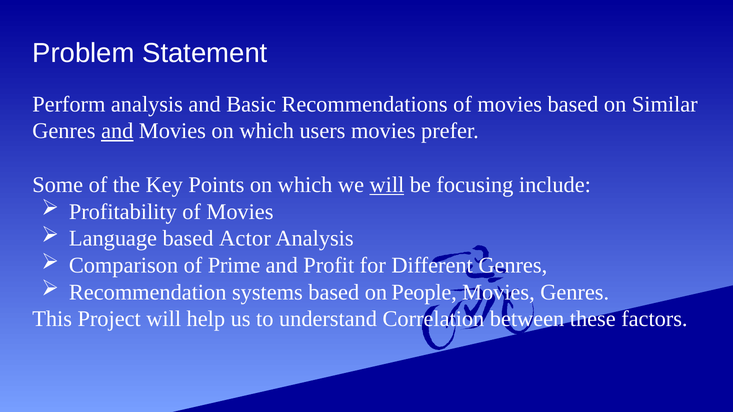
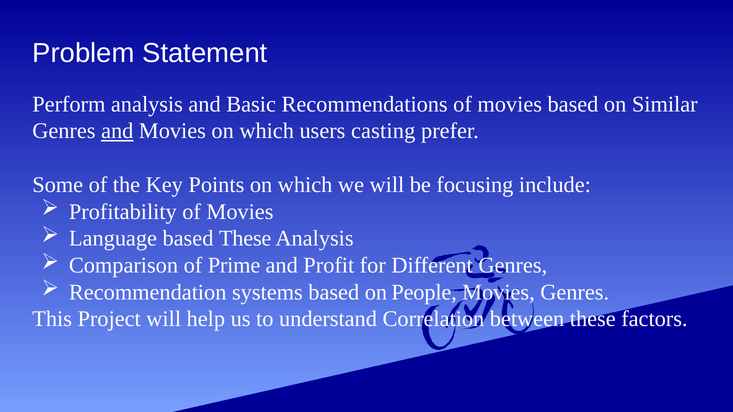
users movies: movies -> casting (383, 131)
will underline: present -> none (387, 185)
based Actor: Actor -> These (245, 239)
